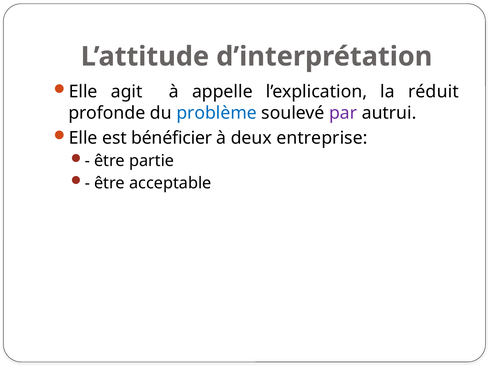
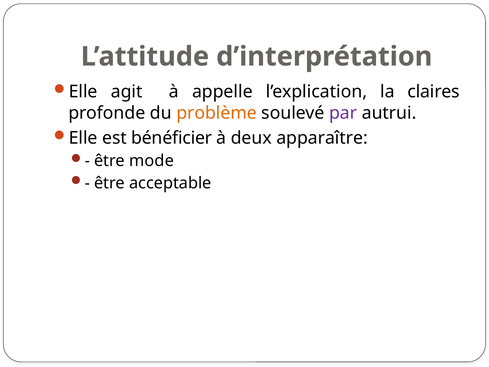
réduit: réduit -> claires (434, 92)
problème colour: blue -> orange (217, 113)
entreprise: entreprise -> apparaître (322, 138)
partie: partie -> mode (151, 161)
